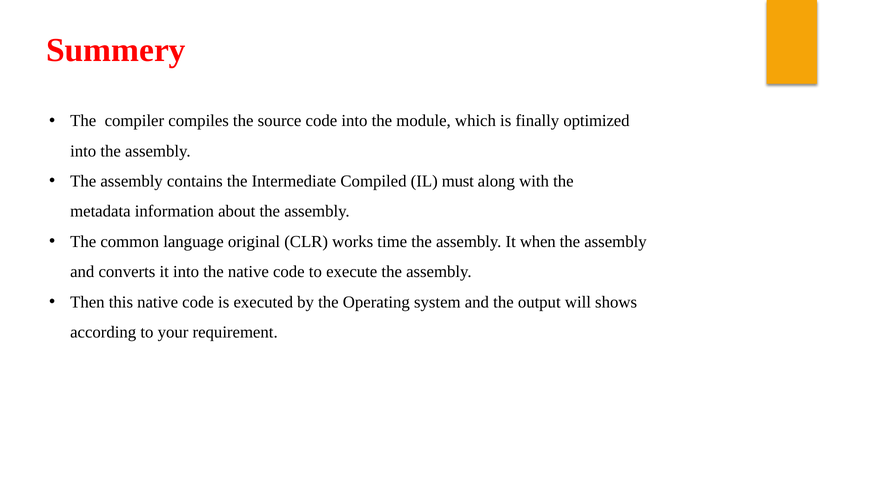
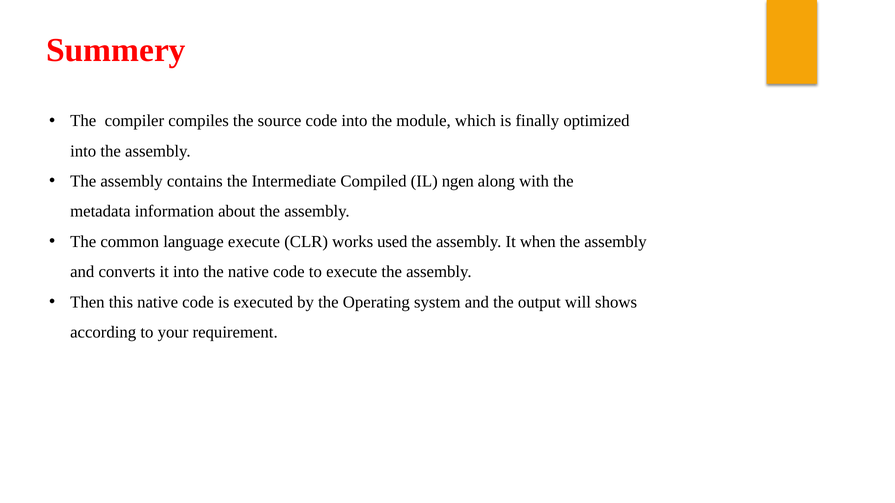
must: must -> ngen (458, 181)
language original: original -> execute (254, 242)
time: time -> used (392, 242)
